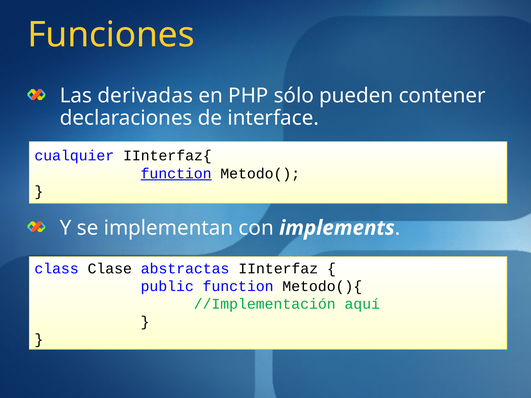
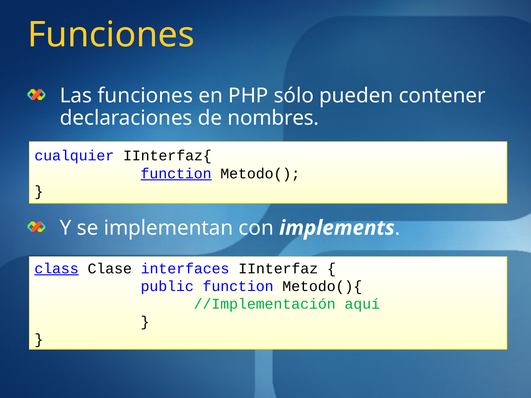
Las derivadas: derivadas -> funciones (145, 96)
interface: interface -> nombres (273, 118)
class underline: none -> present (57, 269)
abstractas: abstractas -> interfaces (185, 269)
